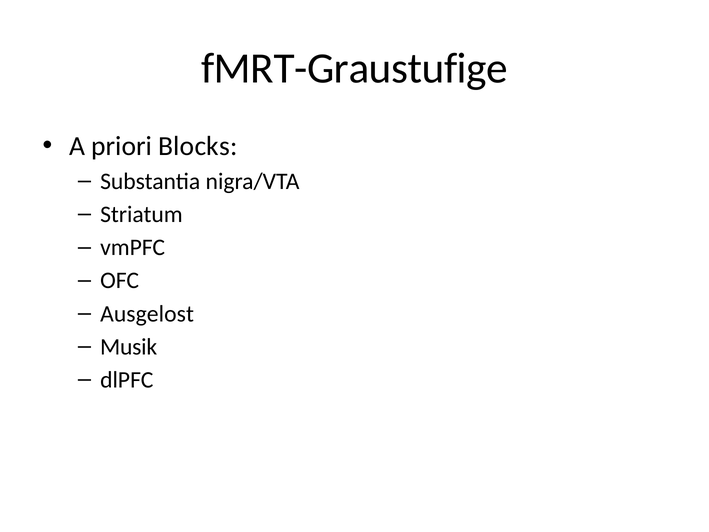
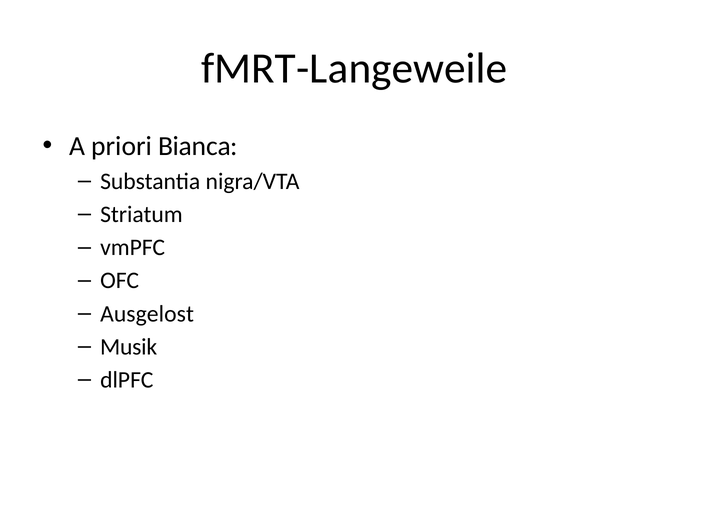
fMRT-Graustufige: fMRT-Graustufige -> fMRT-Langeweile (354, 69)
Blocks: Blocks -> Bianca (198, 146)
